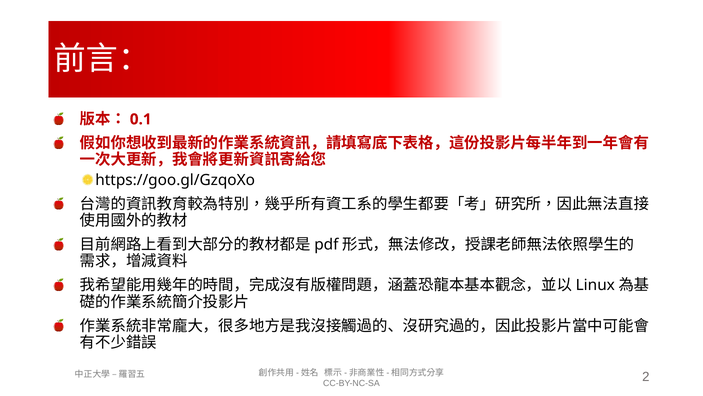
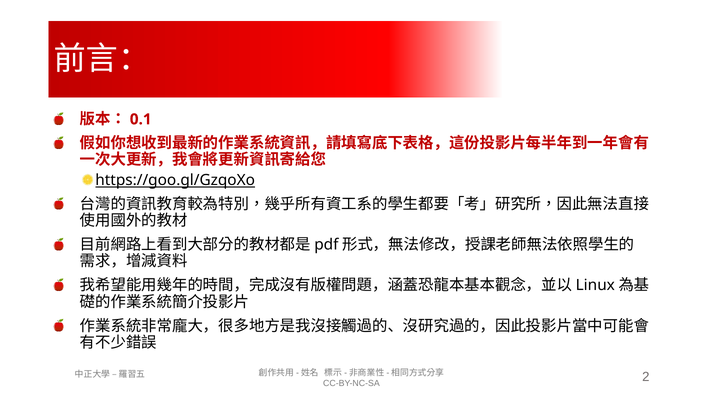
https://goo.gl/GzqoXo underline: none -> present (175, 180)
